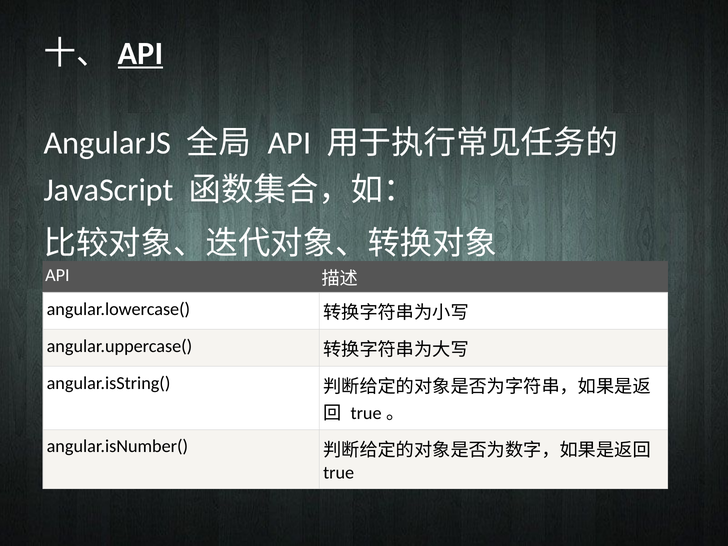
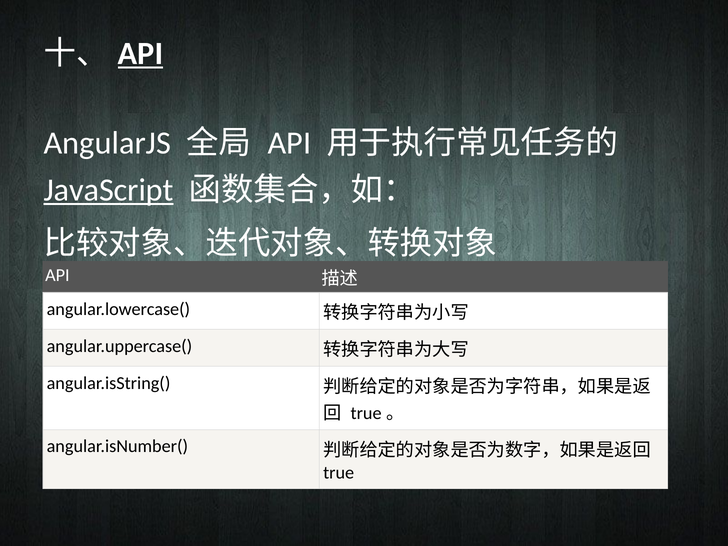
JavaScript underline: none -> present (109, 190)
